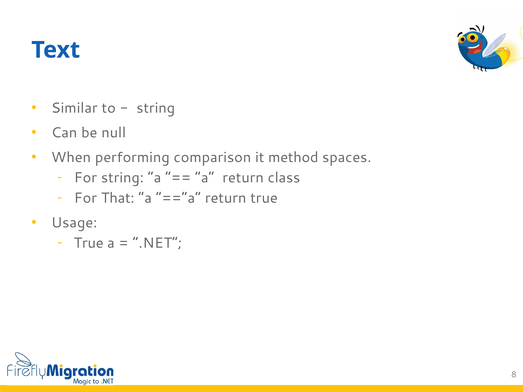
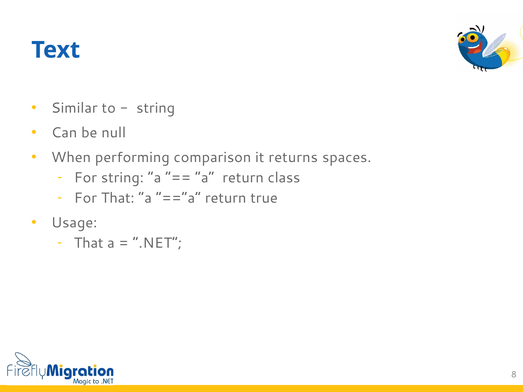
method: method -> returns (293, 158)
True: True -> That (89, 243)
